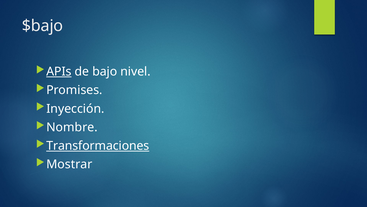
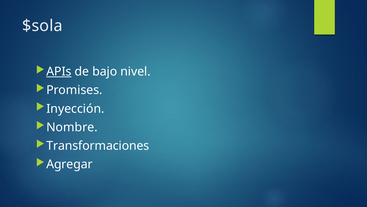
$bajo: $bajo -> $sola (42, 26)
Transformaciones underline: present -> none (98, 145)
Mostrar: Mostrar -> Agregar (69, 164)
